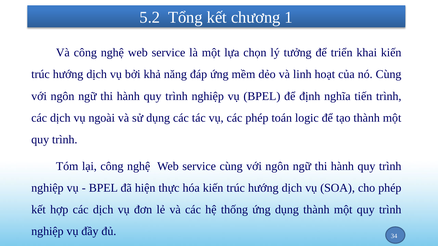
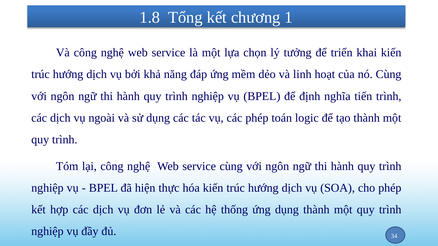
5.2: 5.2 -> 1.8 (150, 18)
